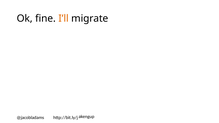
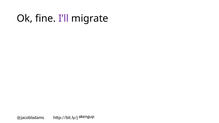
I’ll colour: orange -> purple (64, 18)
